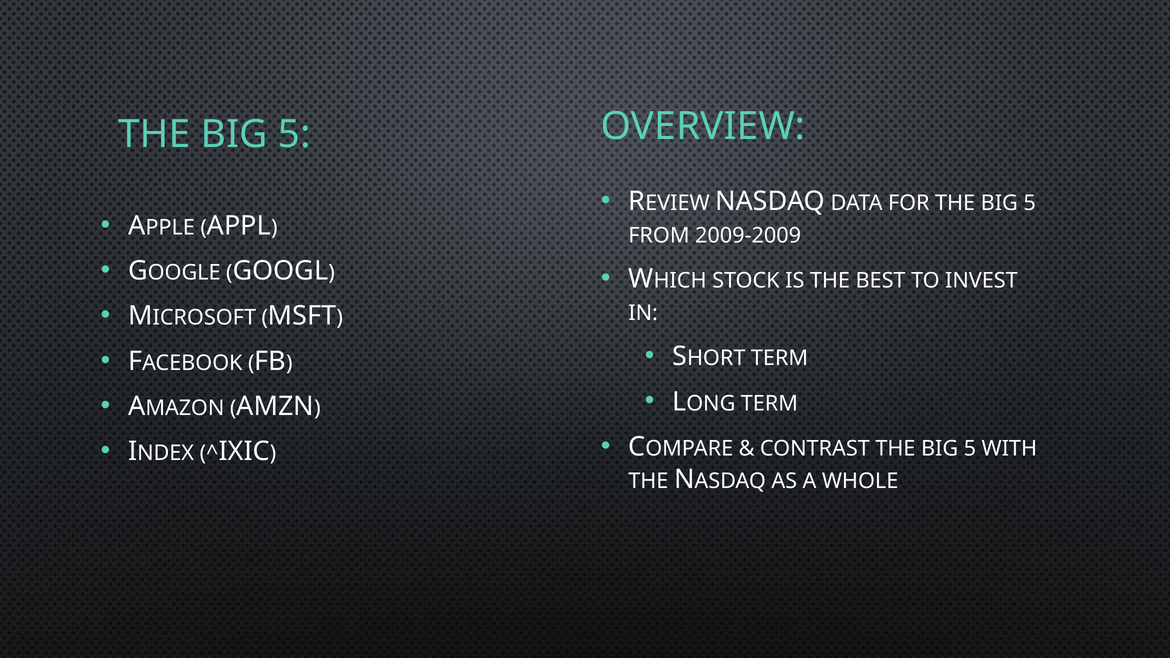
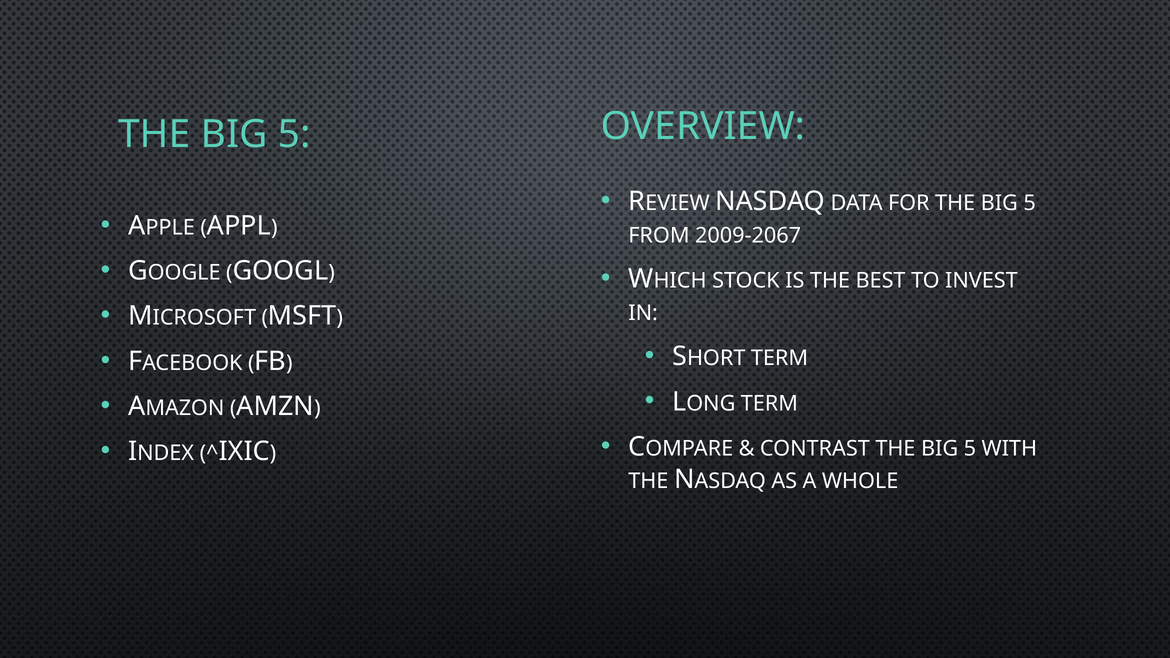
2009-2009: 2009-2009 -> 2009-2067 (748, 235)
